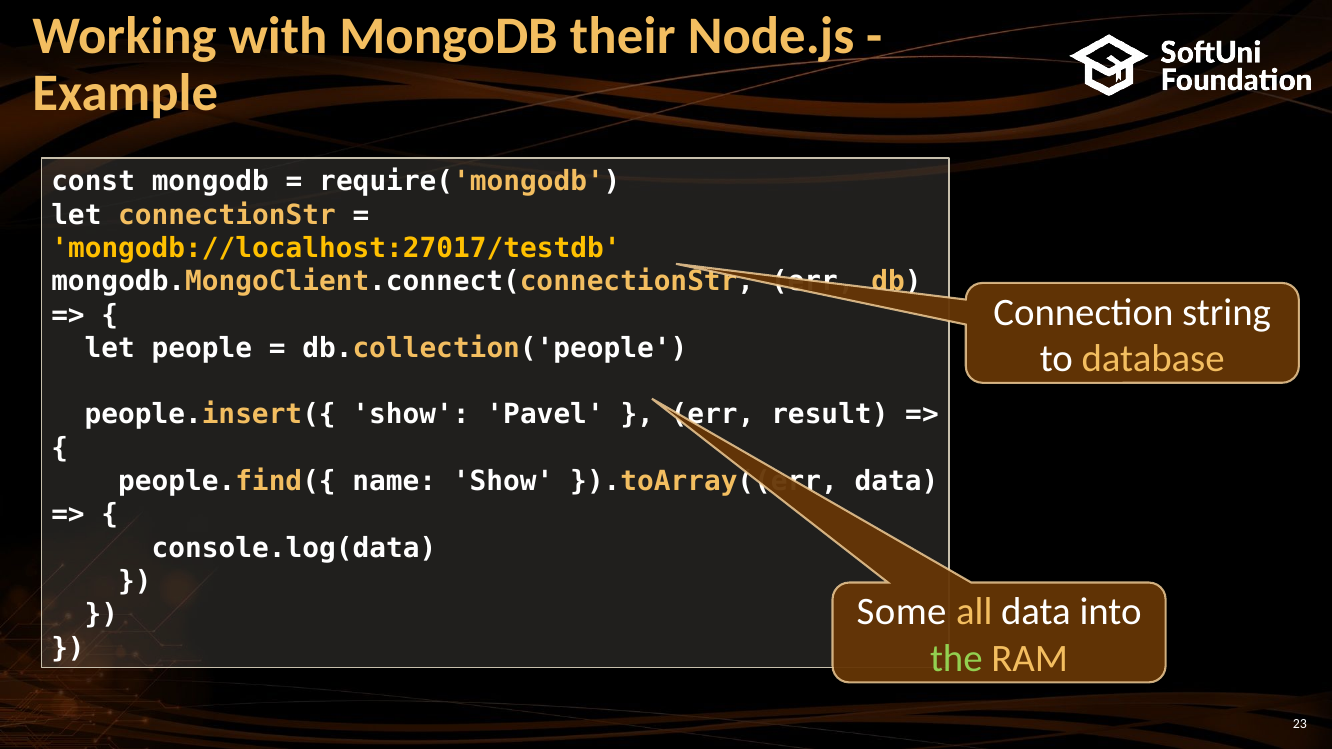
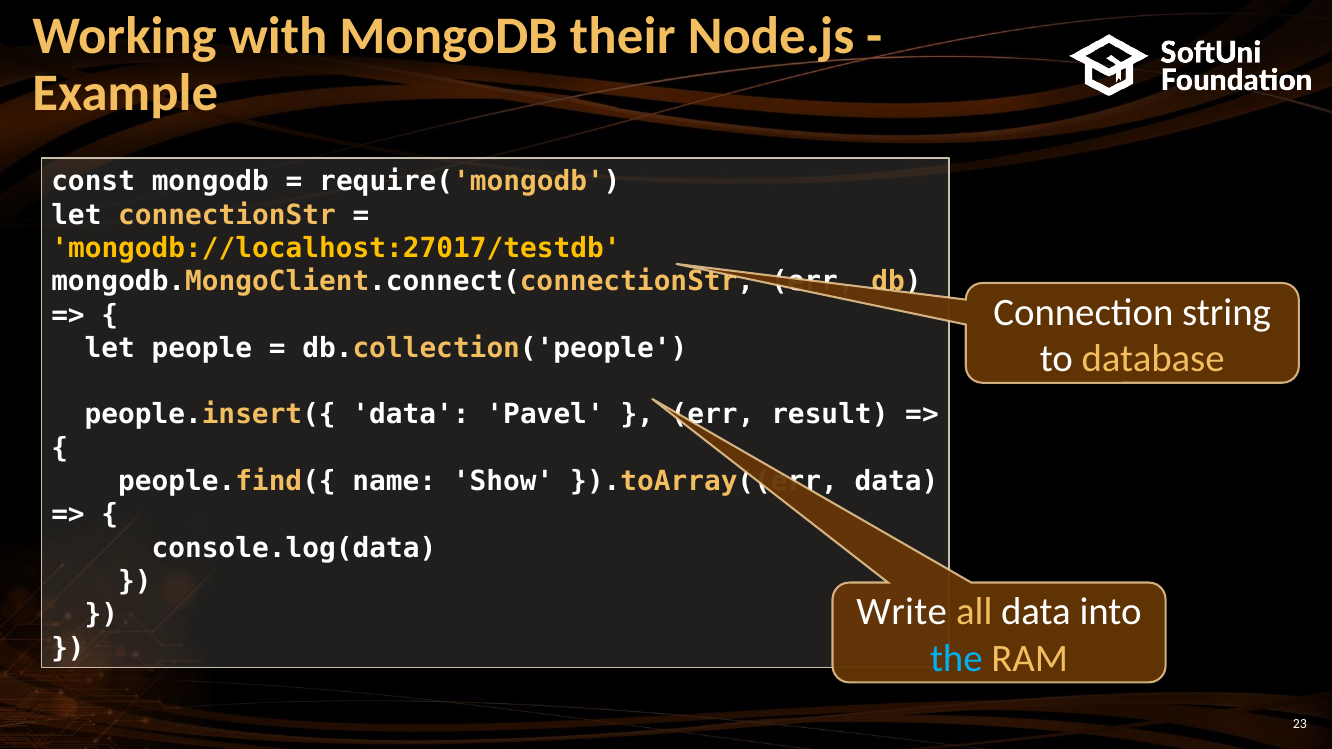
people.insert({ show: show -> data (411, 415)
Some: Some -> Write (902, 612)
the colour: light green -> light blue (956, 659)
